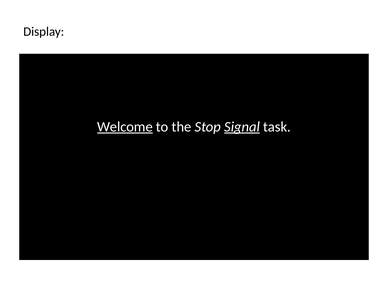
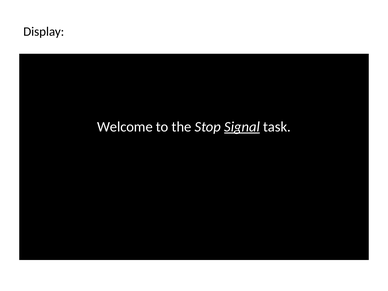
Welcome underline: present -> none (125, 127)
